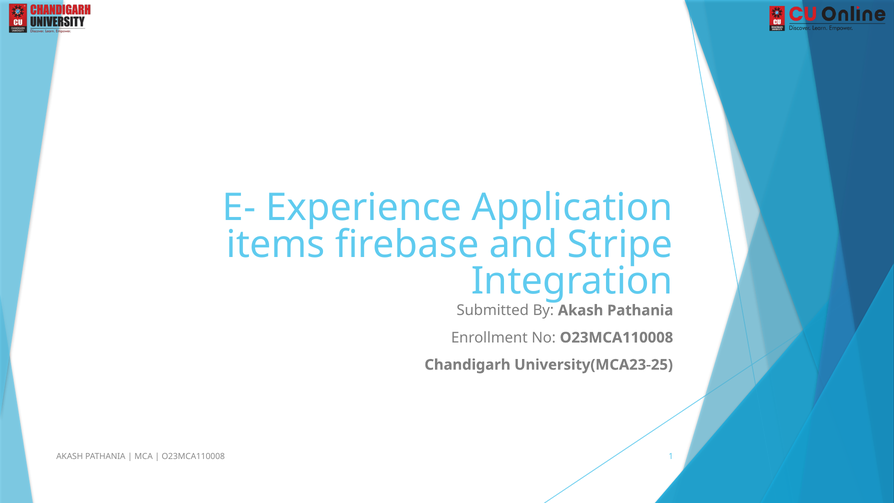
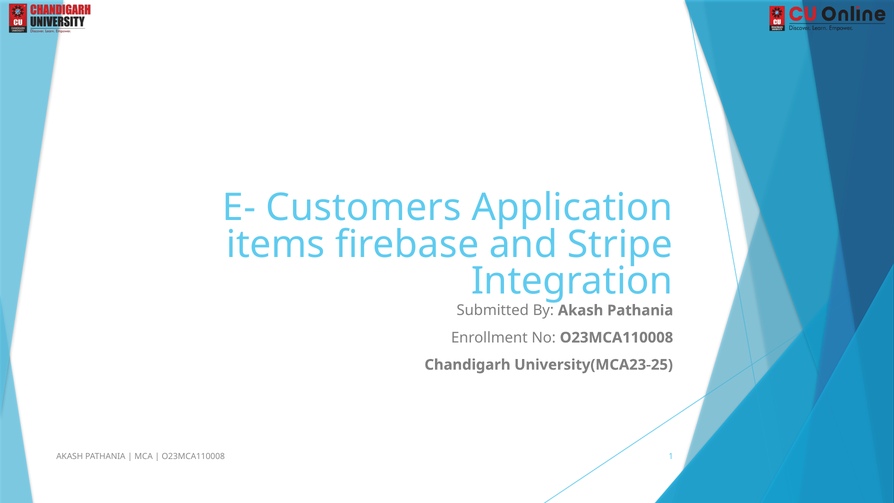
Experience: Experience -> Customers (364, 208)
